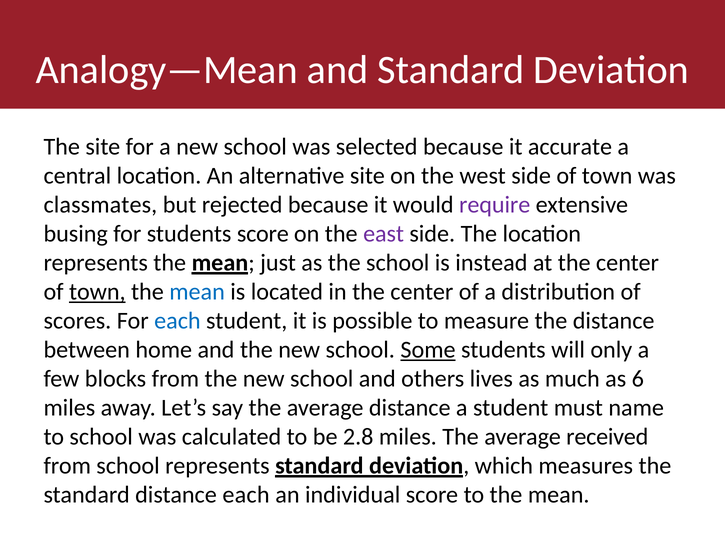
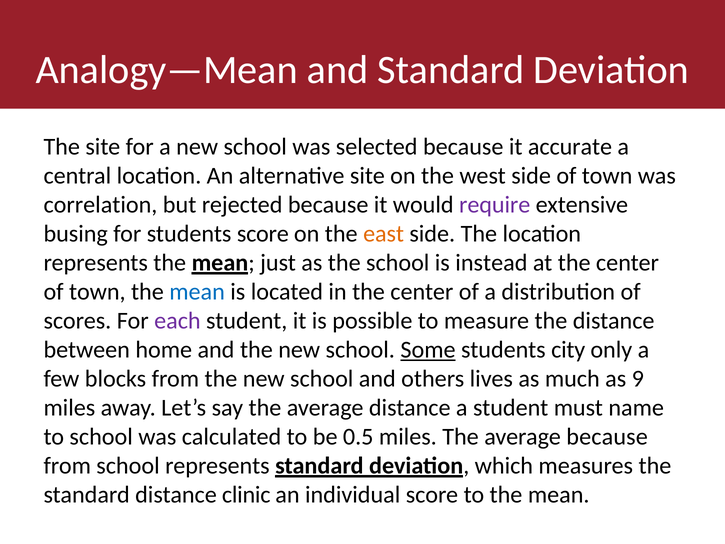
classmates: classmates -> correlation (100, 205)
east colour: purple -> orange (384, 234)
town underline: present -> none (97, 292)
each colour: blue -> purple (177, 321)
will: will -> city (568, 350)
6: 6 -> 9 (638, 379)
2.8: 2.8 -> 0.5 (358, 437)
average received: received -> because (607, 437)
distance each: each -> clinic (246, 495)
